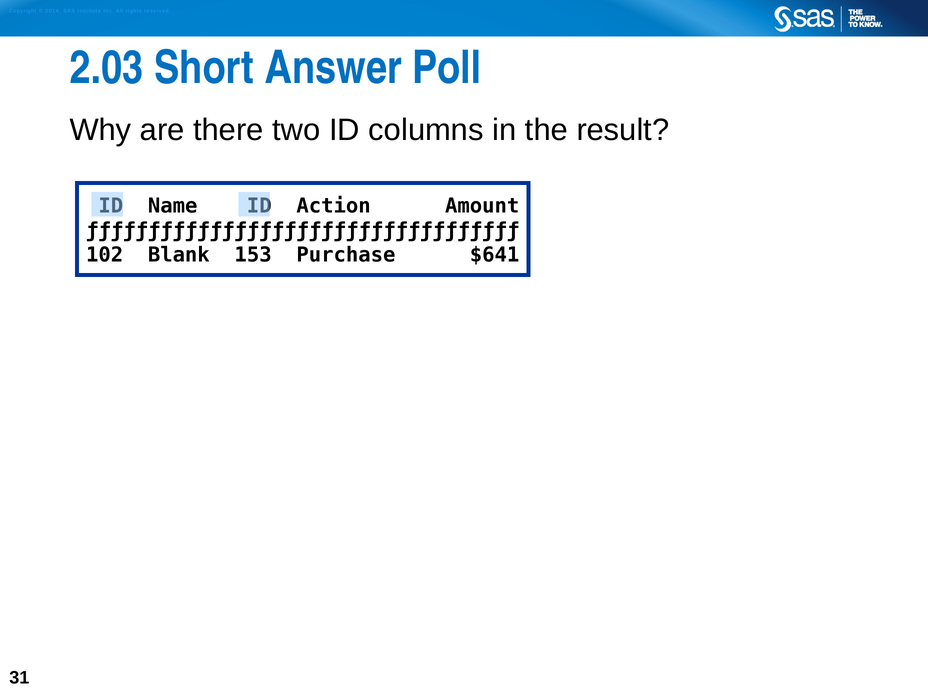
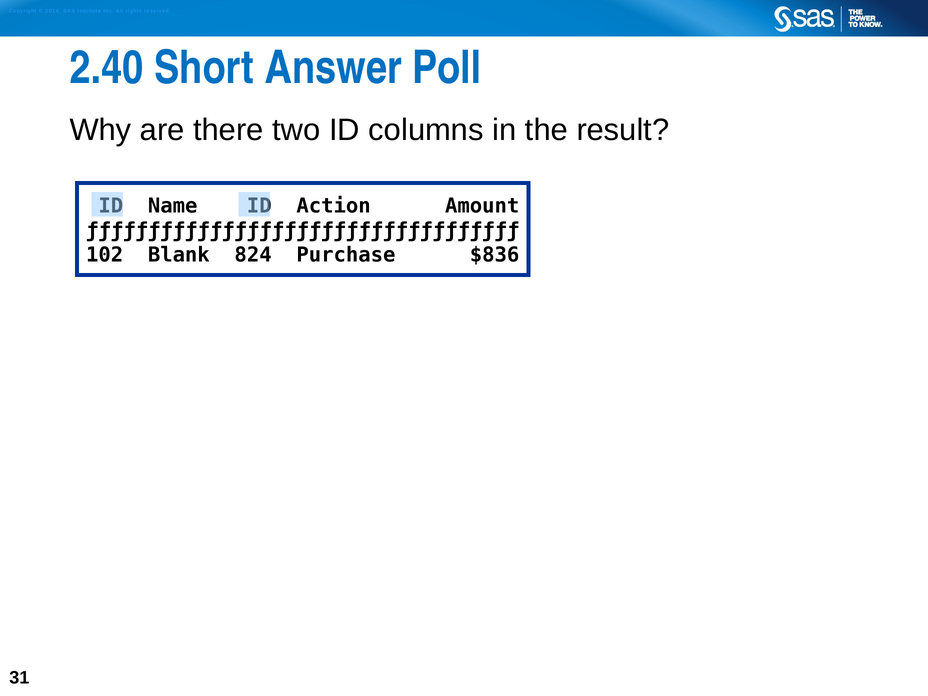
2.03: 2.03 -> 2.40 (107, 68)
153: 153 -> 824 (253, 255)
$641: $641 -> $836 (495, 255)
